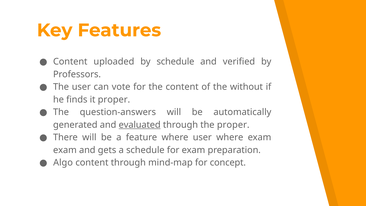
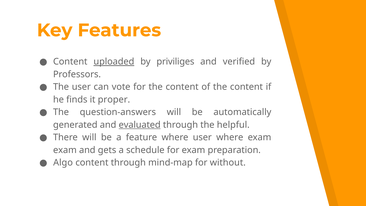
uploaded underline: none -> present (114, 62)
by schedule: schedule -> priviliges (175, 62)
of the without: without -> content (246, 87)
the proper: proper -> helpful (233, 125)
concept: concept -> without (228, 163)
